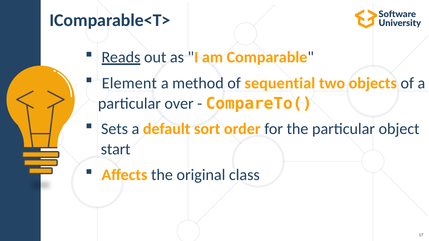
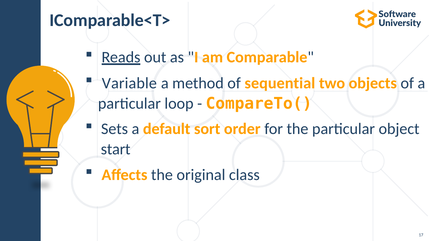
Element: Element -> Variable (129, 83)
over: over -> loop (179, 104)
